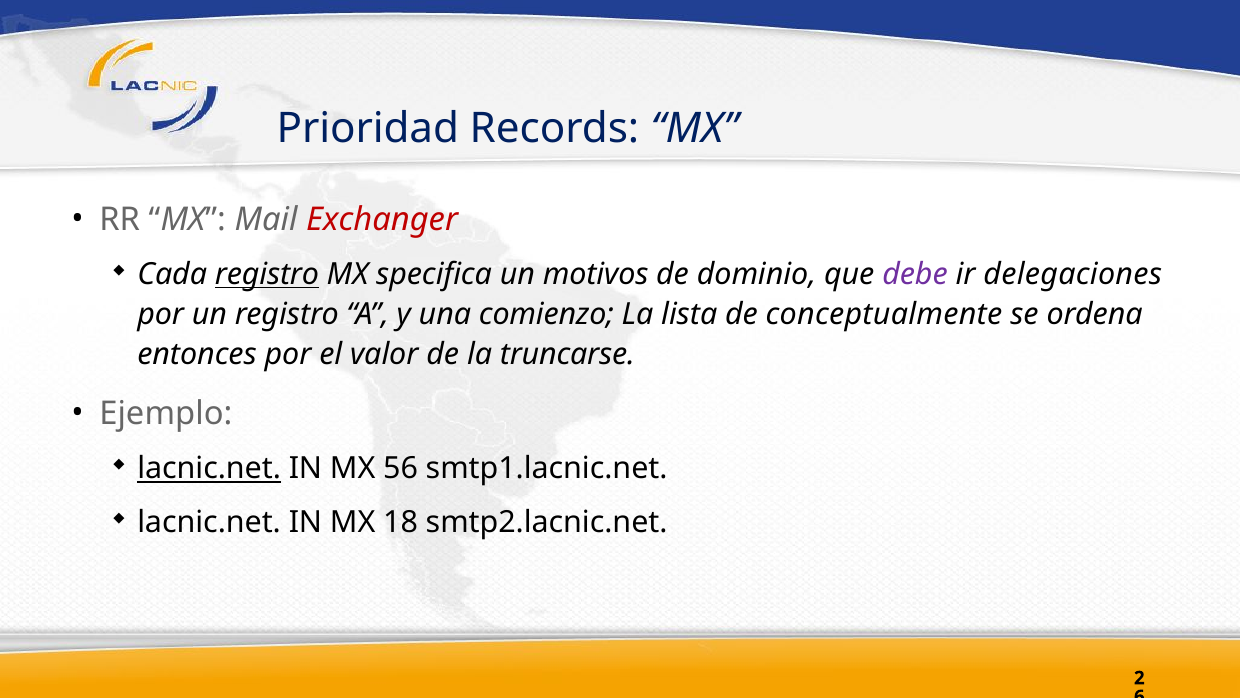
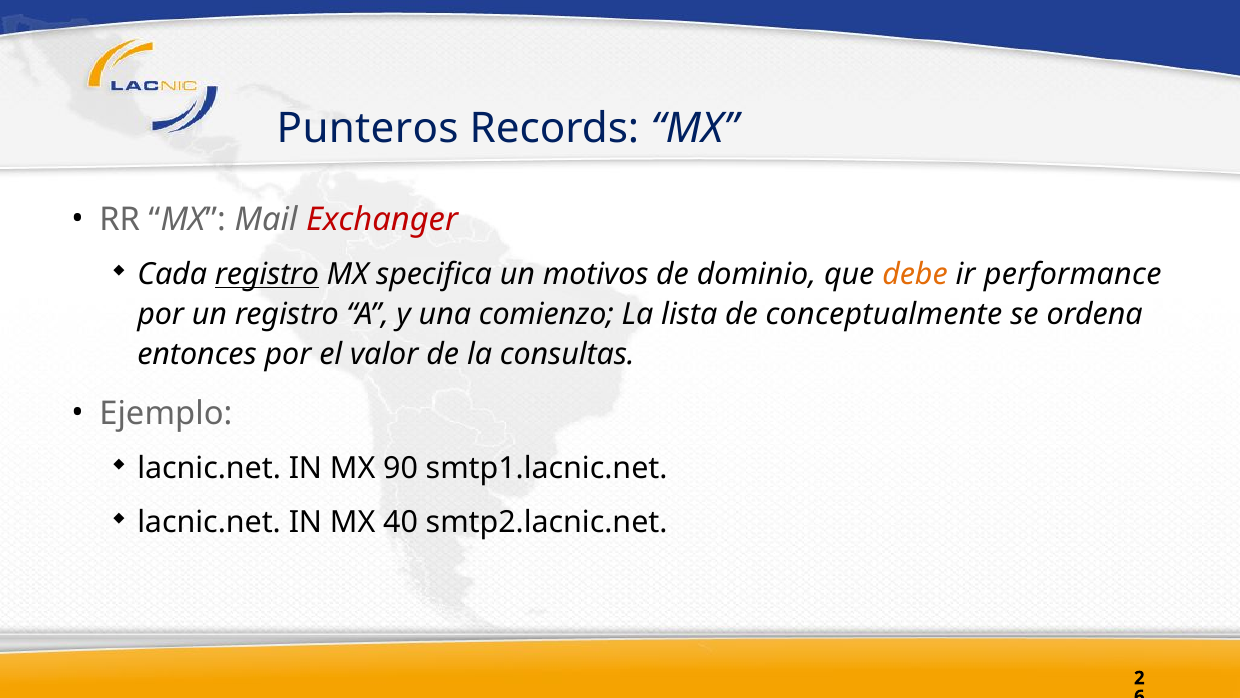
Prioridad: Prioridad -> Punteros (368, 129)
debe colour: purple -> orange (915, 274)
delegaciones: delegaciones -> performance (1073, 274)
truncarse: truncarse -> consultas (567, 354)
lacnic.net underline: present -> none (209, 468)
56: 56 -> 90 (401, 468)
18: 18 -> 40 (401, 522)
